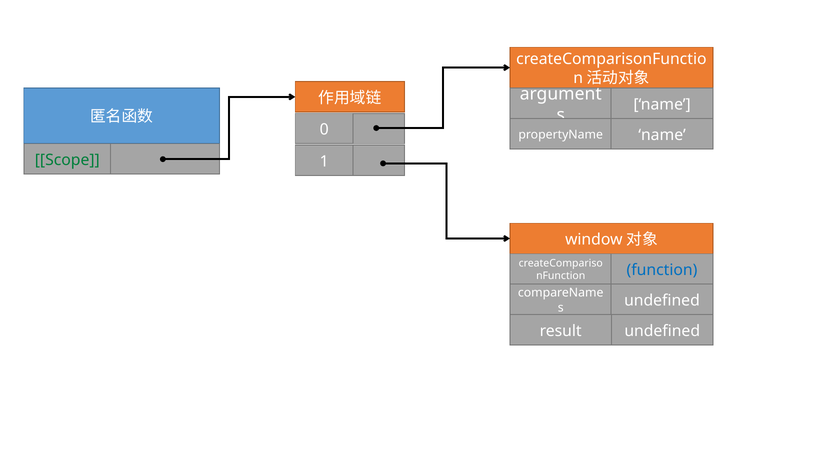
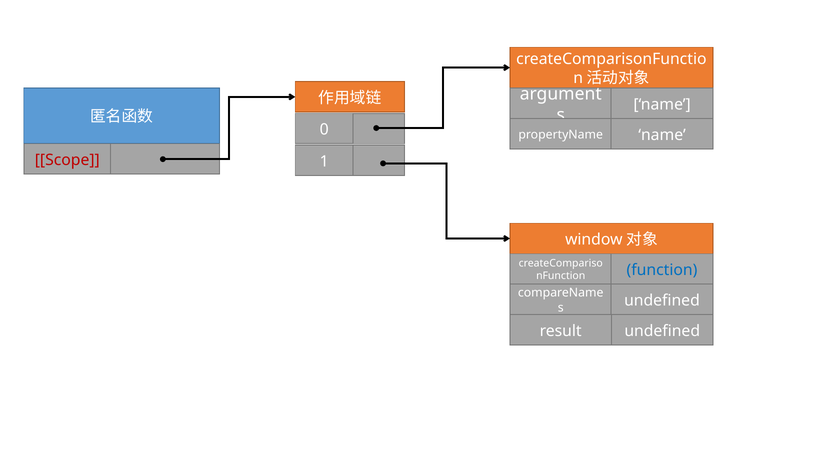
Scope colour: green -> red (67, 160)
